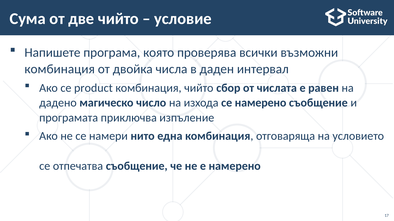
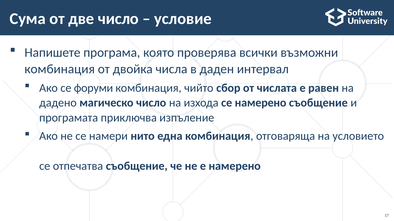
две чийто: чийто -> число (118, 19)
product: product -> форуми (94, 88)
